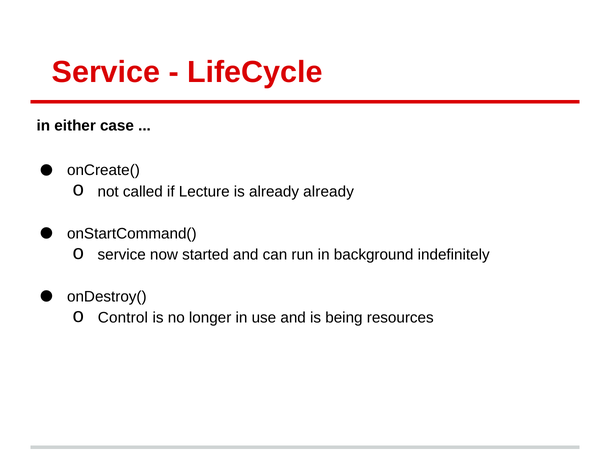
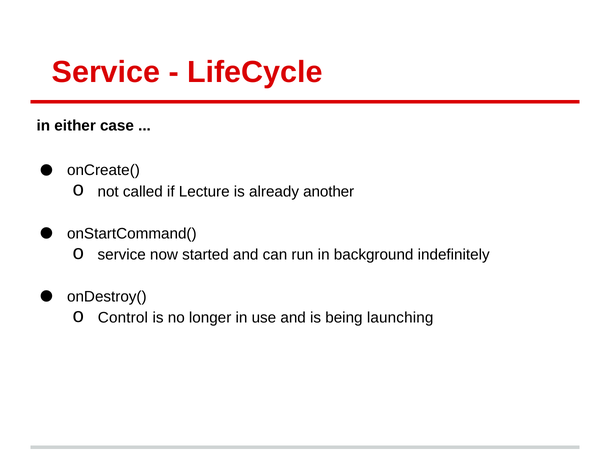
already already: already -> another (329, 191)
resources: resources -> launching (400, 317)
